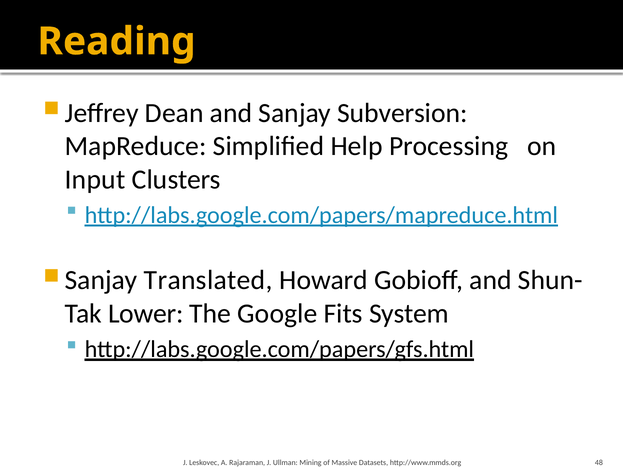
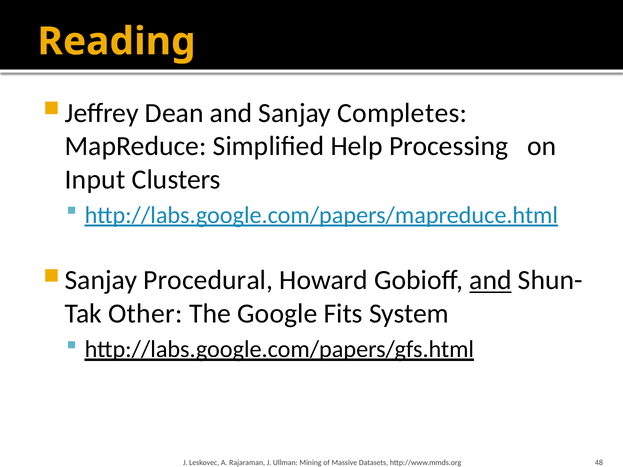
Subversion: Subversion -> Completes (402, 113)
Translated: Translated -> Procedural (208, 280)
and underline: none -> present (490, 280)
Lower: Lower -> Other (145, 314)
